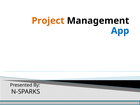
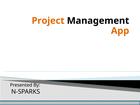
App colour: blue -> orange (120, 31)
